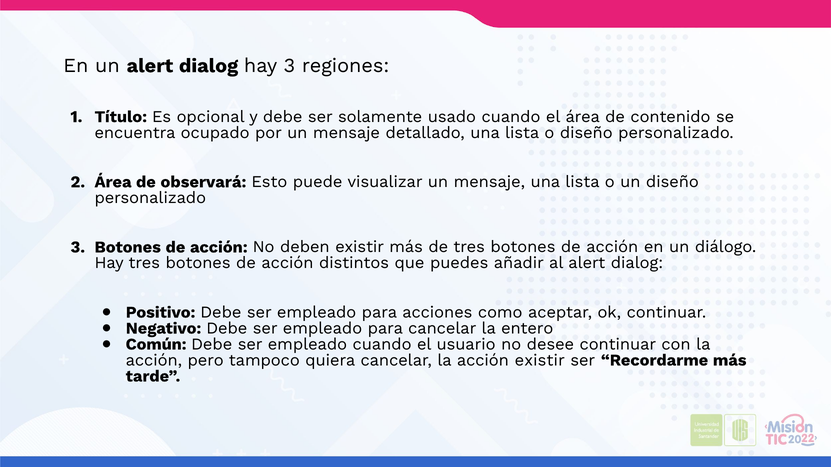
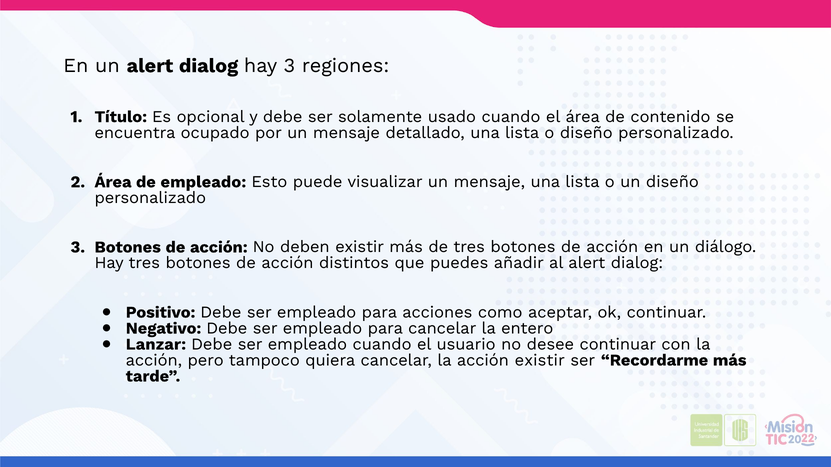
de observará: observará -> empleado (203, 182)
Común: Común -> Lanzar (156, 344)
